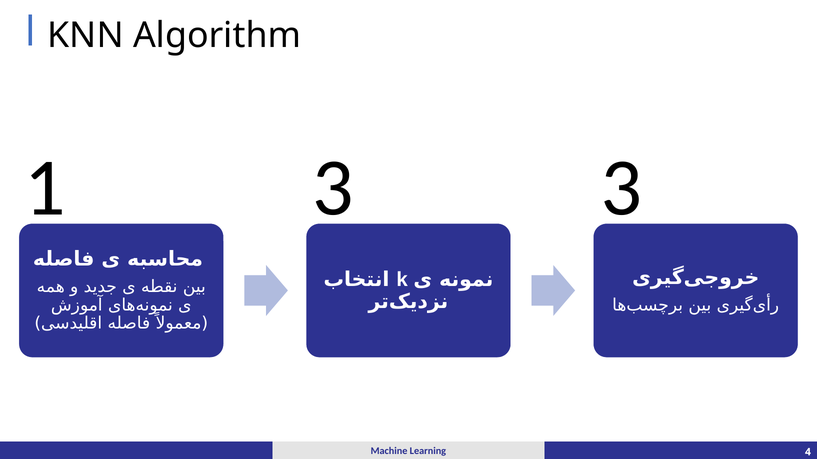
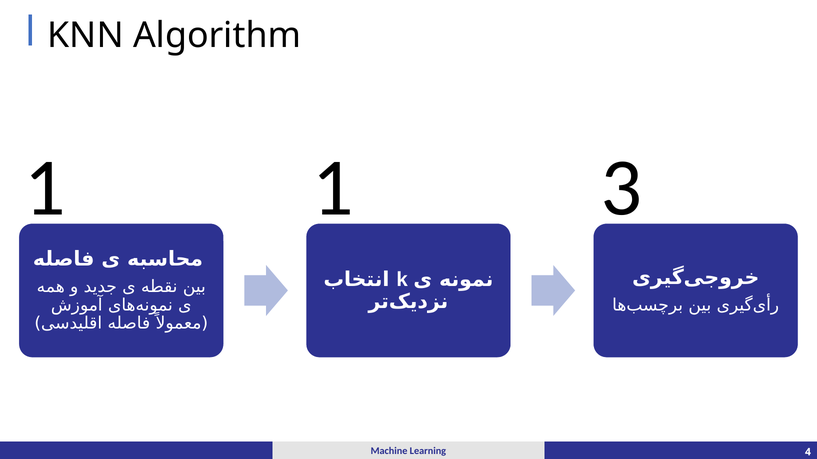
1 3: 3 -> 1 (333, 188)
